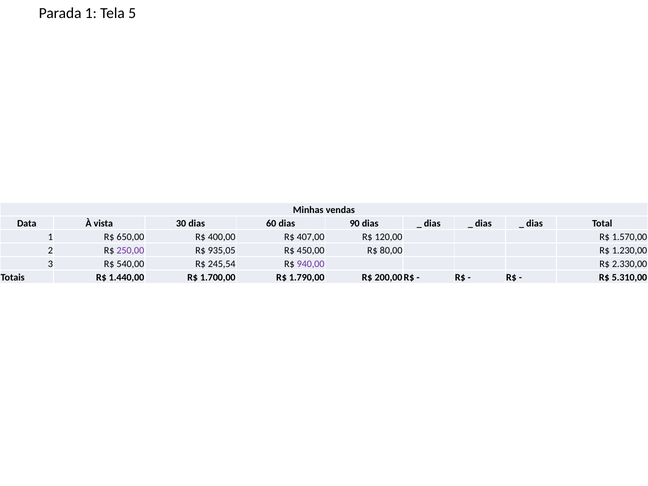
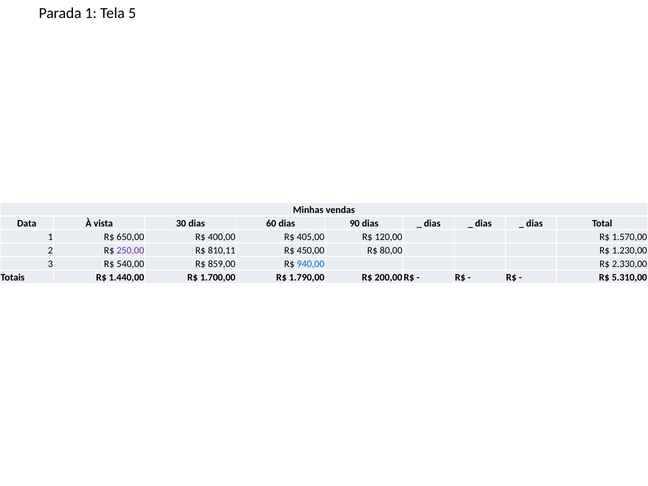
407,00: 407,00 -> 405,00 (311, 237)
935,05: 935,05 -> 810,11 (222, 251)
245,54: 245,54 -> 859,00 (222, 264)
940,00 colour: purple -> blue (311, 264)
